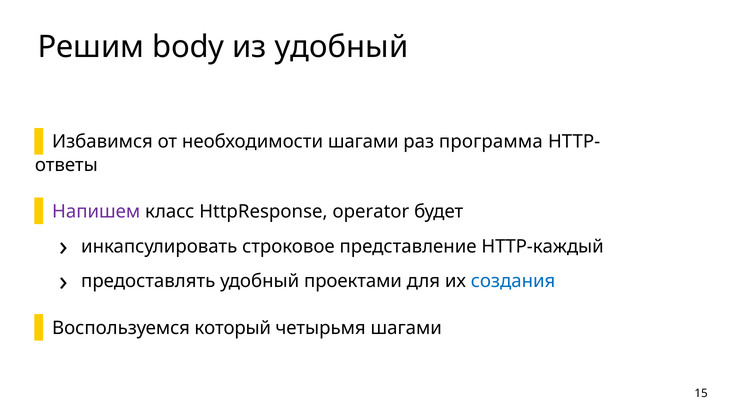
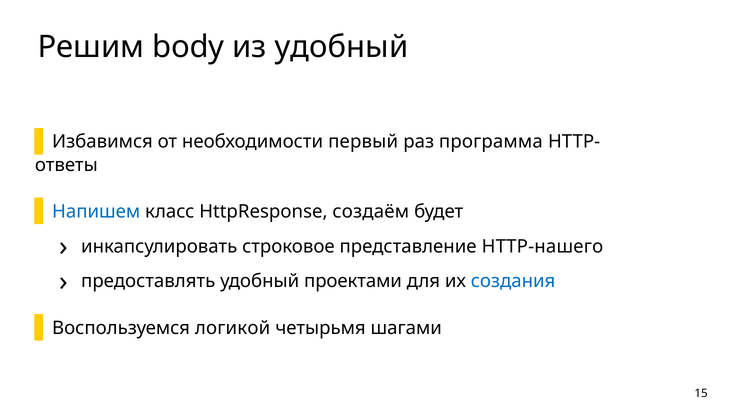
необходимости шагами: шагами -> первый (363, 142)
Напишем colour: purple -> blue (96, 212)
operator: operator -> создаём (371, 212)
HTTP-каждый: HTTP-каждый -> HTTP-нашего (542, 246)
который: который -> логикой (233, 328)
